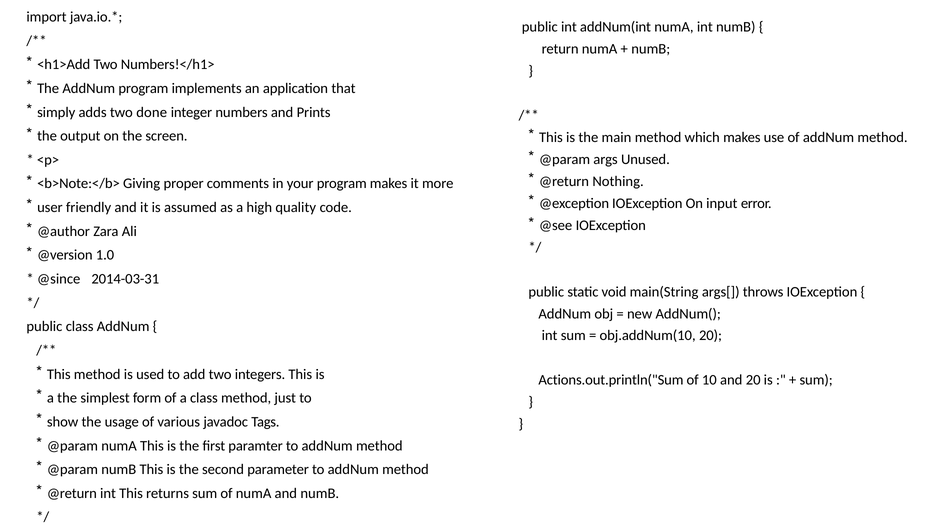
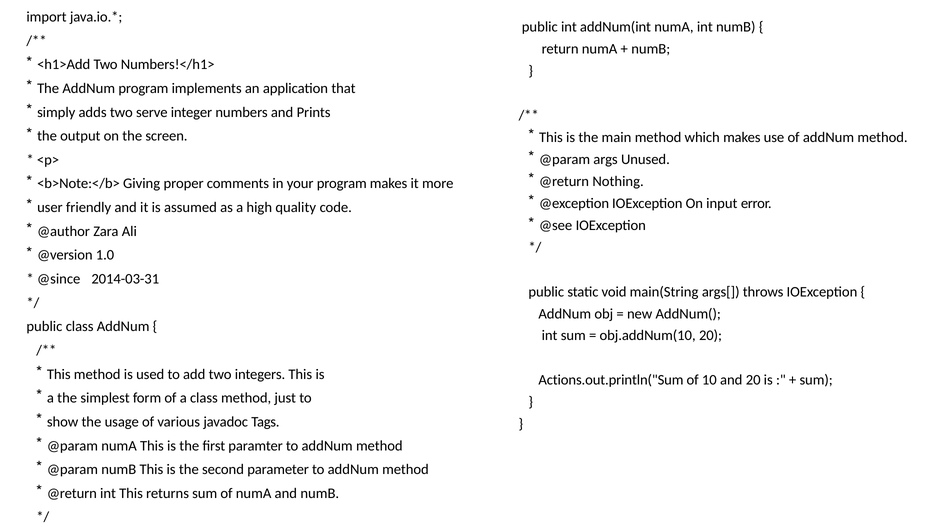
done: done -> serve (152, 112)
